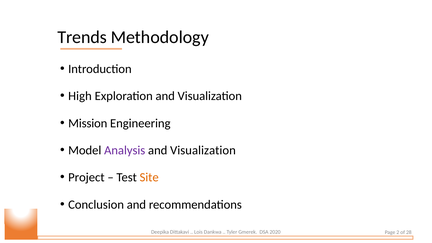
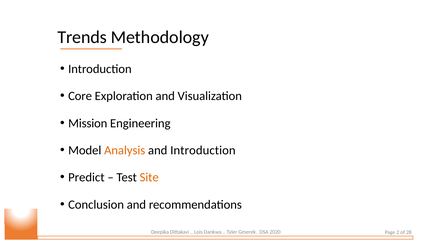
High: High -> Core (80, 96)
Analysis colour: purple -> orange (125, 150)
Visualization: Visualization -> Introduction (203, 150)
Project: Project -> Predict (86, 177)
